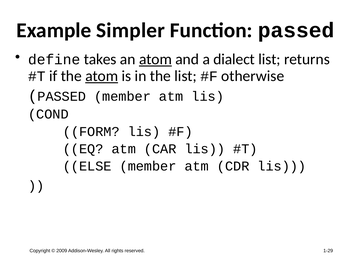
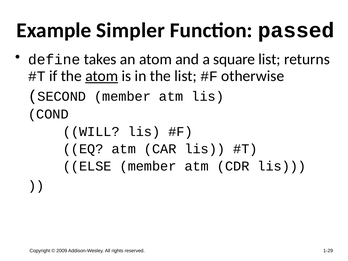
atom underline: present -> none (155, 59)
dialect: dialect -> square (234, 59)
PASSED: PASSED -> SECOND (62, 96)
FORM: FORM -> WILL (91, 132)
